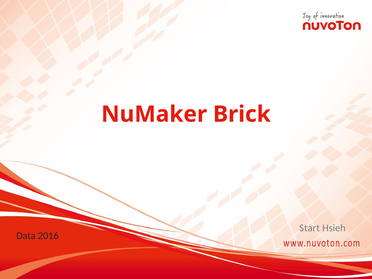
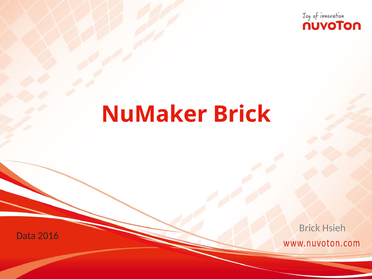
Start: Start -> Brick (310, 228)
